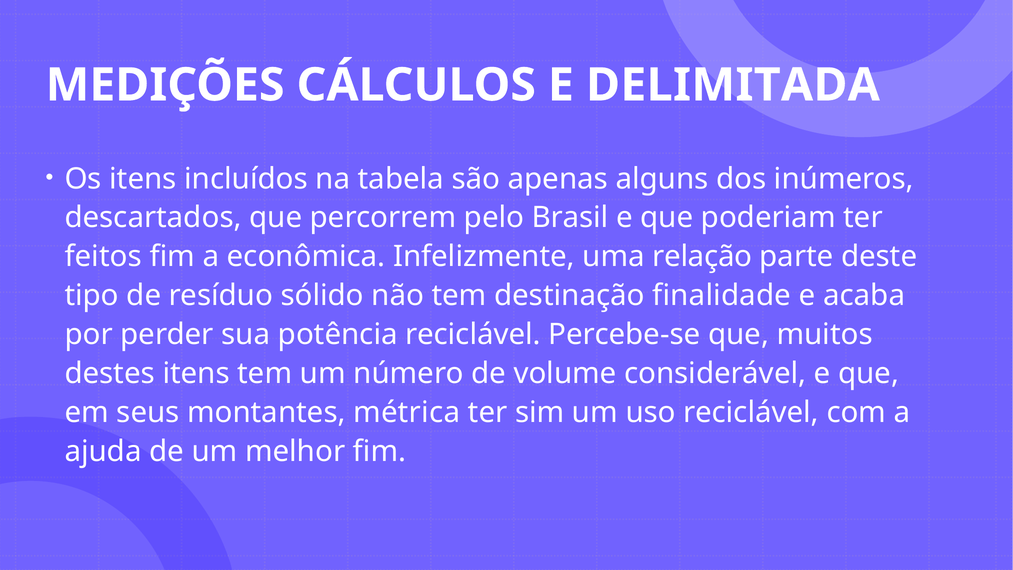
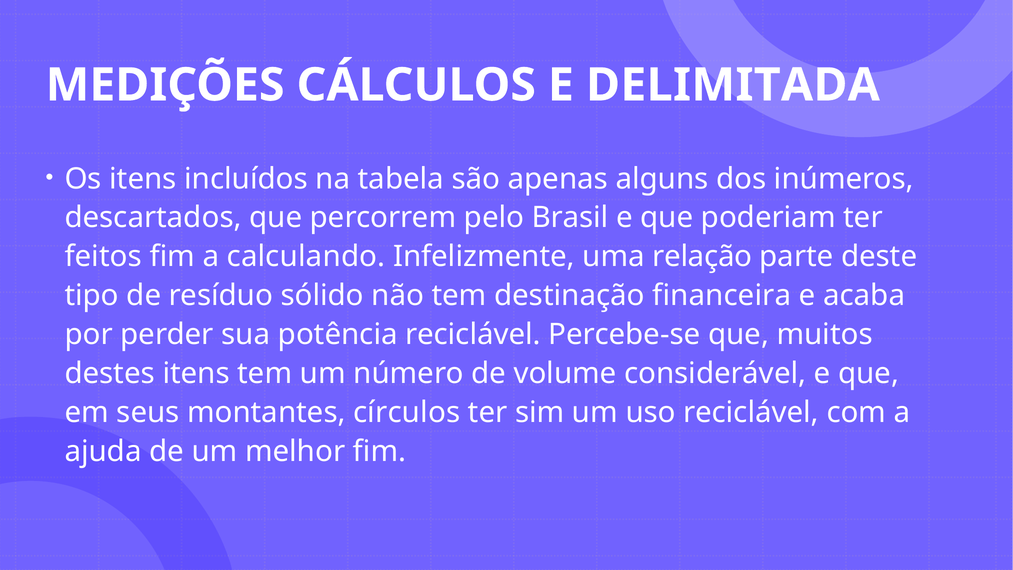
econômica: econômica -> calculando (306, 257)
finalidade: finalidade -> financeira (722, 295)
métrica: métrica -> círculos (407, 412)
